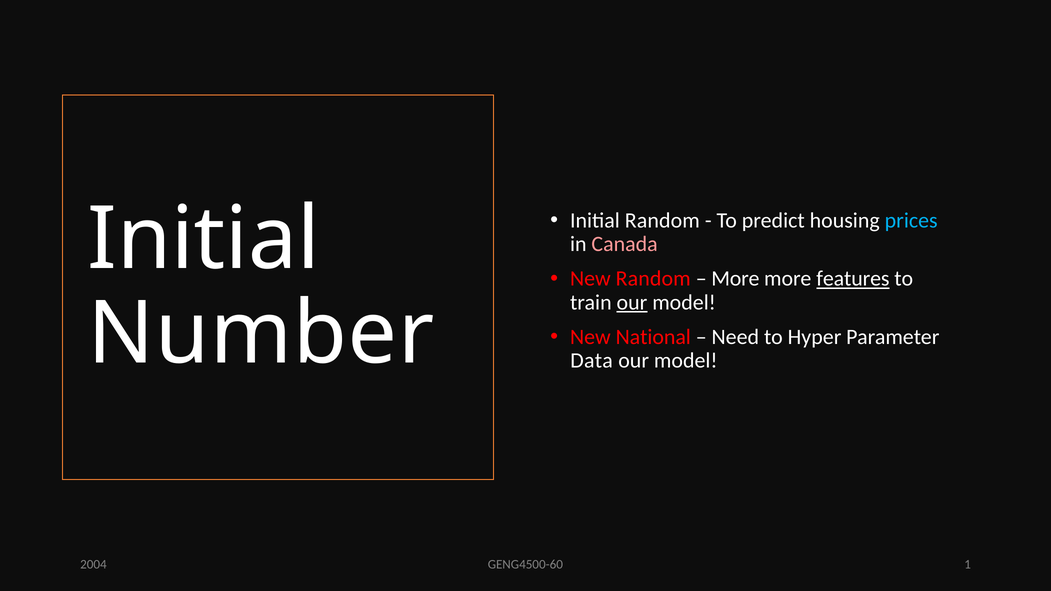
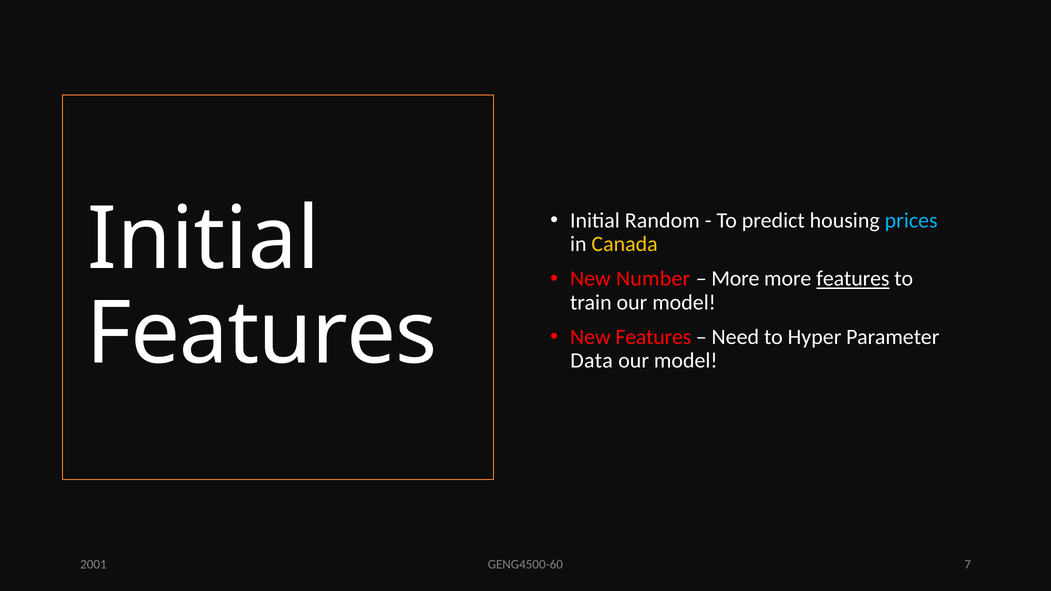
Canada colour: pink -> yellow (625, 244)
New Random: Random -> Number (653, 279)
our underline: present -> none (632, 302)
Number: Number -> Features (262, 334)
New National: National -> Features (653, 337)
2004: 2004 -> 2001 (93, 565)
1: 1 -> 7 (968, 564)
